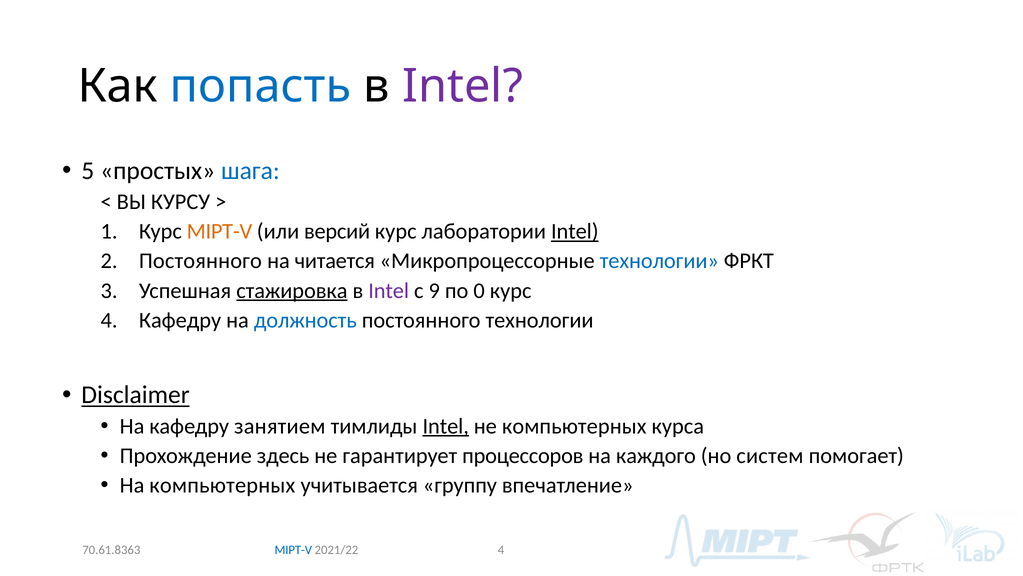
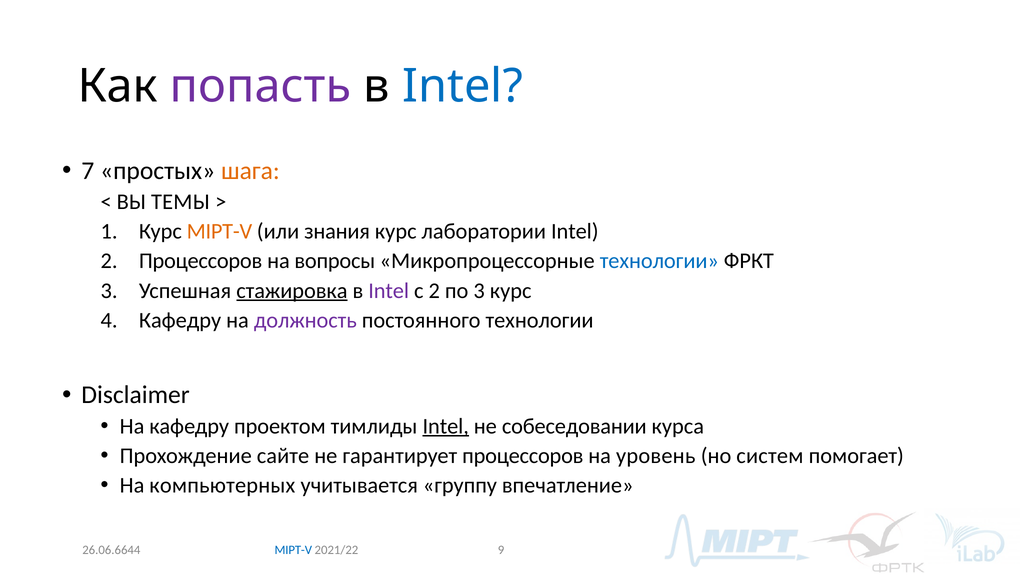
попасть colour: blue -> purple (261, 86)
Intel colour: purple -> blue (463, 86)
5: 5 -> 7 (88, 171)
шага colour: blue -> orange (250, 171)
КУРСУ: КУРСУ -> ТЕМЫ (180, 202)
версий: версий -> знания (337, 231)
Intel underline: present -> none (575, 231)
2 Постоянного: Постоянного -> Процессоров (201, 261)
читается: читается -> вопросы (335, 261)
с 9: 9 -> 2 (434, 290)
по 0: 0 -> 3 (479, 290)
должность colour: blue -> purple (305, 320)
Disclaimer underline: present -> none (136, 395)
занятием: занятием -> проектом (280, 426)
не компьютерных: компьютерных -> собеседовании (574, 426)
здесь: здесь -> сайте (283, 455)
каждого: каждого -> уровень (656, 455)
2021/22 4: 4 -> 9 (501, 549)
70.61.8363: 70.61.8363 -> 26.06.6644 (111, 550)
